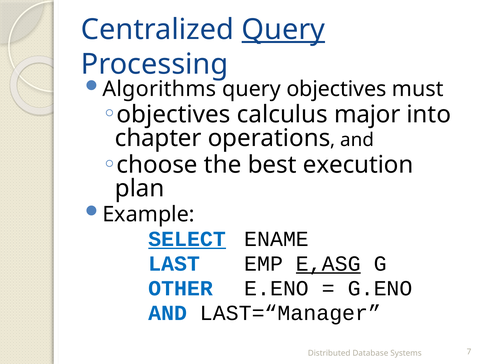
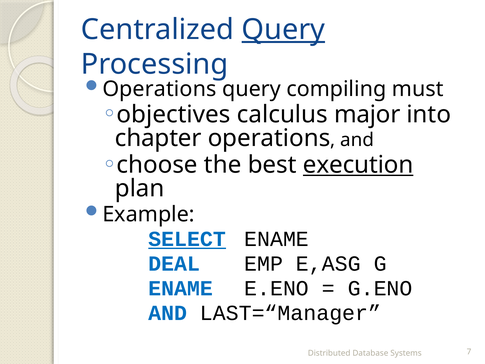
Algorithms: Algorithms -> Operations (159, 89)
query objectives: objectives -> compiling (336, 89)
execution underline: none -> present (358, 165)
LAST: LAST -> DEAL (174, 264)
E,ASG underline: present -> none (328, 264)
OTHER: OTHER -> ENAME (181, 288)
